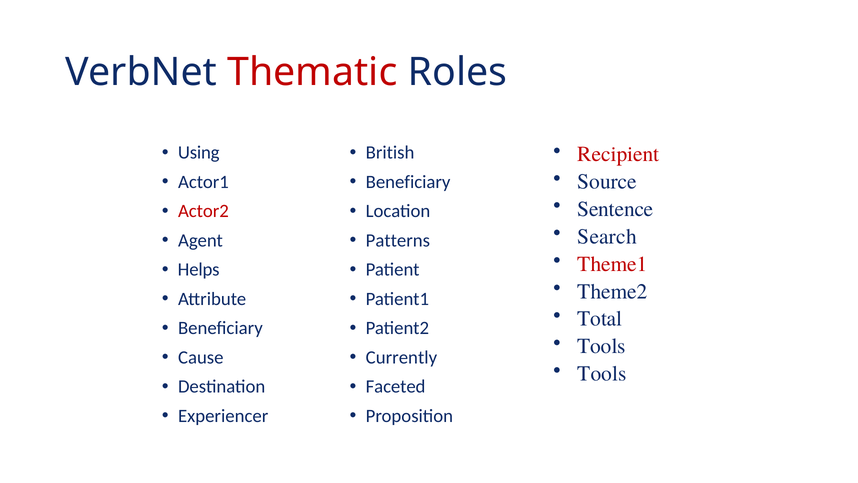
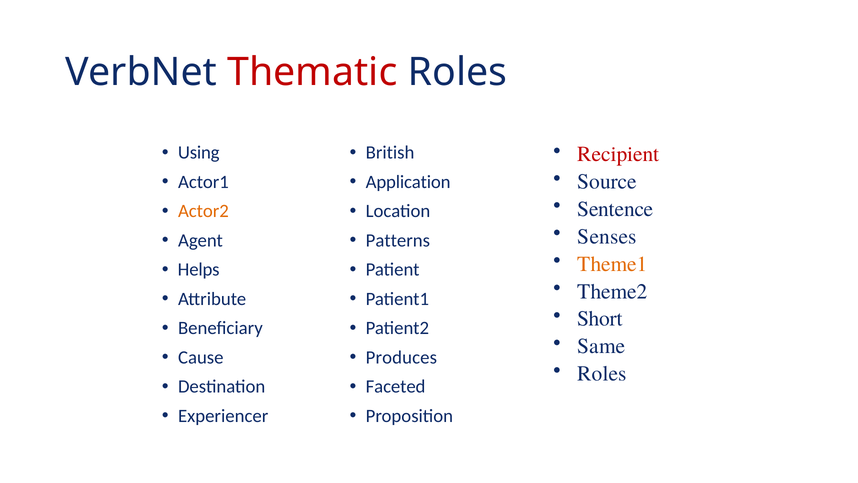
Beneficiary: Beneficiary -> Application (408, 182)
Actor2 colour: red -> orange (203, 211)
Search: Search -> Senses (607, 236)
Theme1 colour: red -> orange (613, 264)
Total: Total -> Short (600, 319)
Tools: Tools -> Same (601, 346)
Currently: Currently -> Produces (401, 357)
Tools: Tools -> Roles (602, 374)
